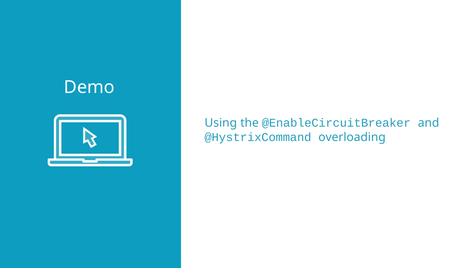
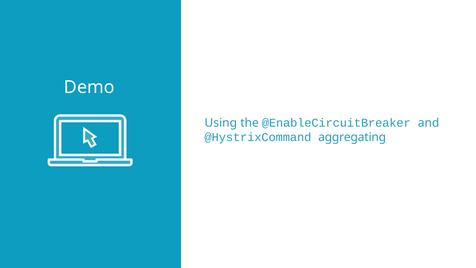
overloading: overloading -> aggregating (352, 137)
